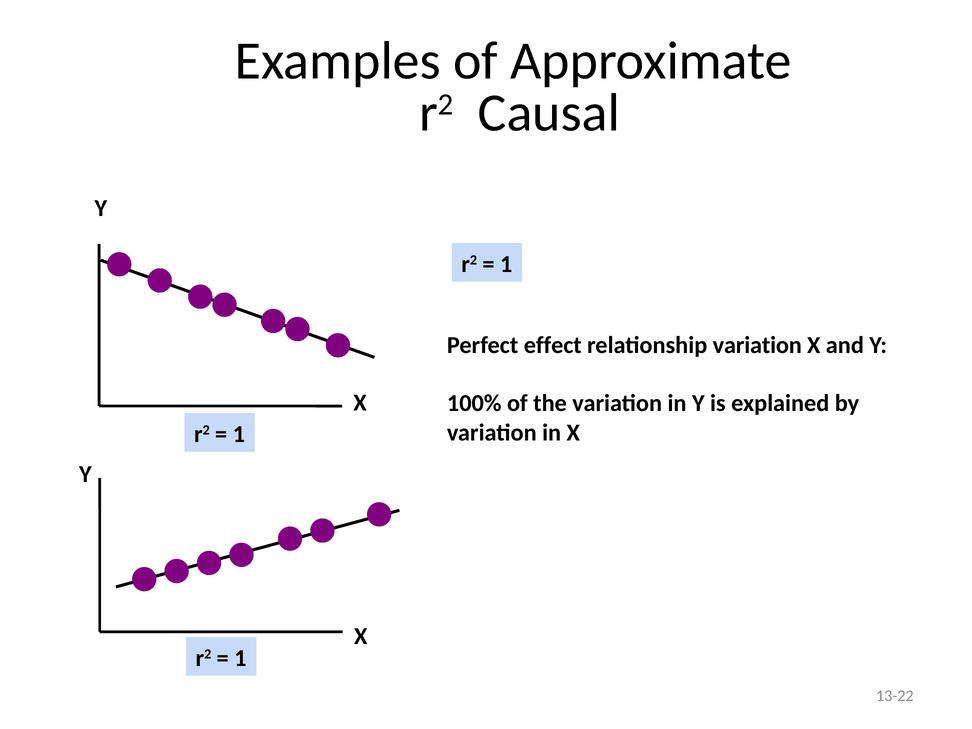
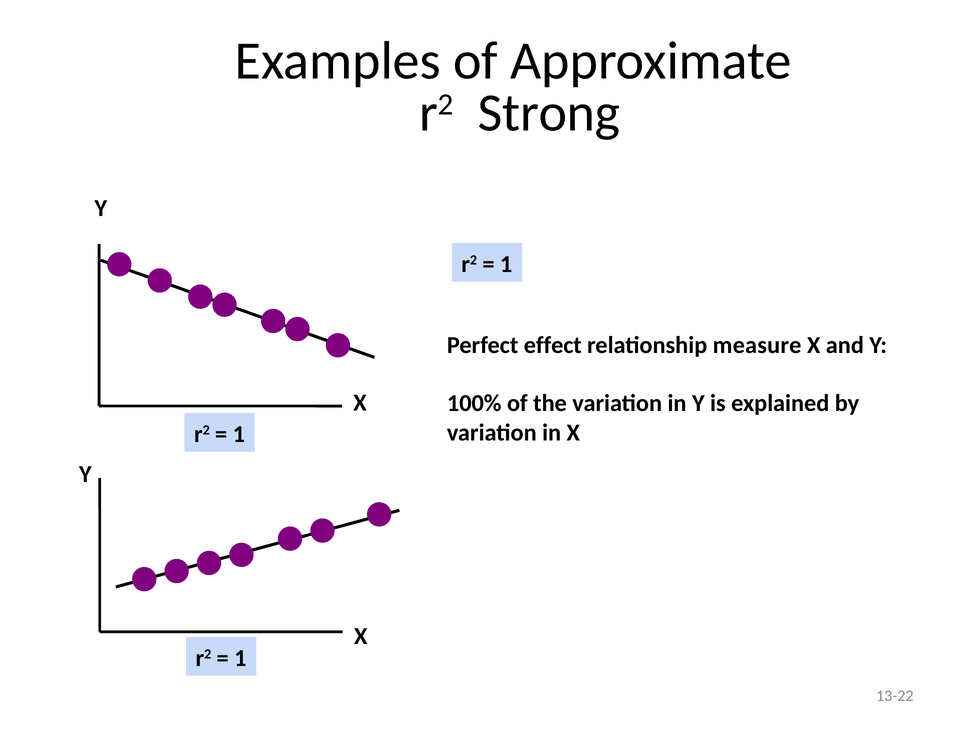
Causal: Causal -> Strong (549, 113)
relationship variation: variation -> measure (757, 345)
